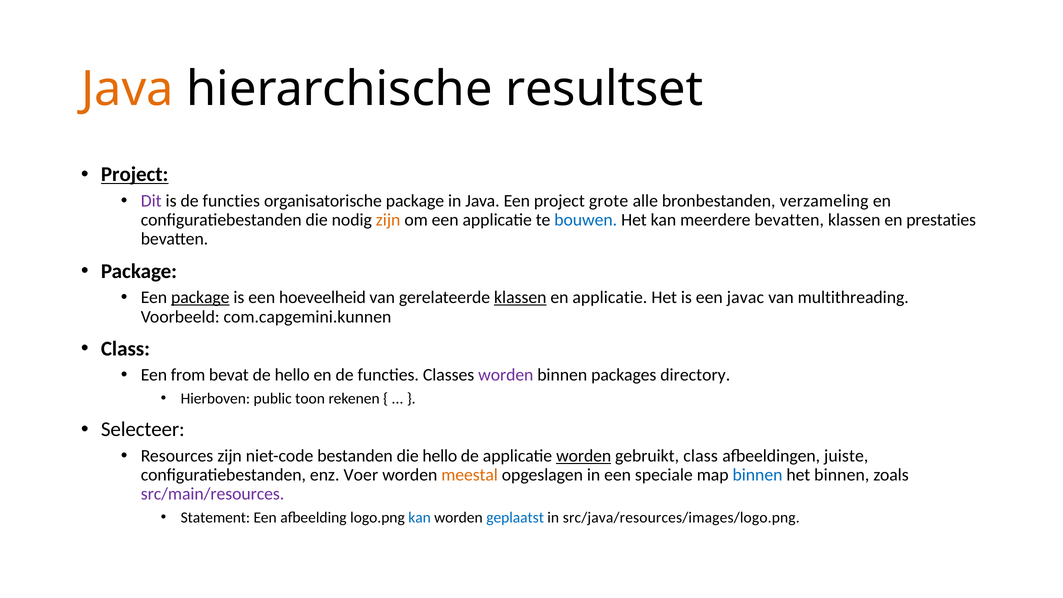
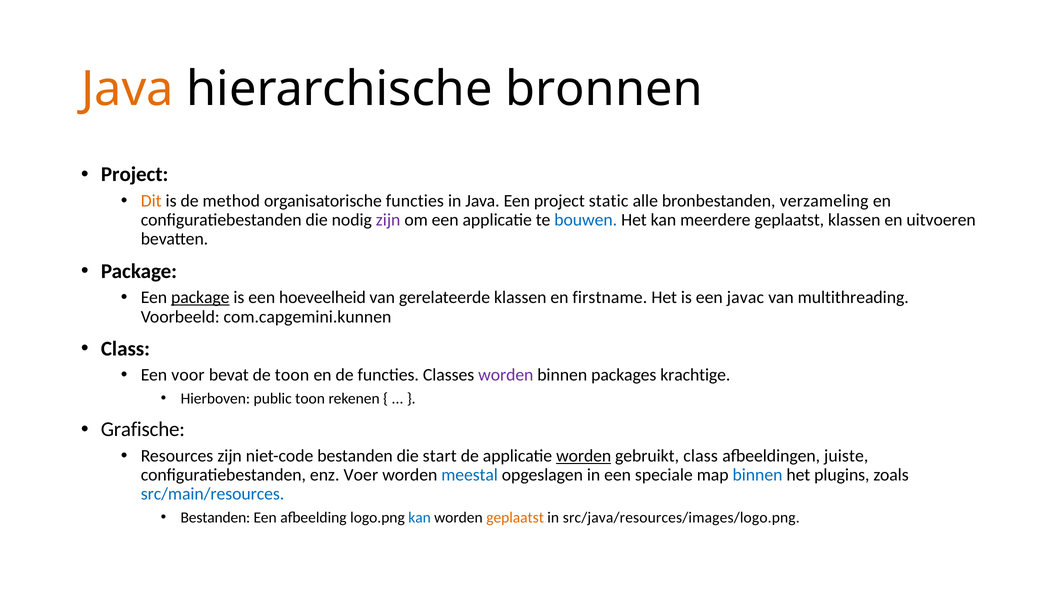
resultset: resultset -> bronnen (604, 89)
Project underline: present -> none (135, 174)
Dit colour: purple -> orange (151, 201)
is de functies: functies -> method (231, 201)
organisatorische package: package -> functies (415, 201)
grote: grote -> static (609, 201)
zijn colour: orange -> purple (388, 220)
meerdere bevatten: bevatten -> geplaatst (789, 220)
prestaties: prestaties -> uitvoeren (941, 220)
klassen underline: present -> none (520, 298)
en applicatie: applicatie -> firstname (610, 298)
from: from -> voor (188, 375)
de hello: hello -> toon (292, 375)
directory: directory -> krachtige (695, 375)
Selecteer: Selecteer -> Grafische (143, 429)
die hello: hello -> start (440, 456)
meestal colour: orange -> blue (470, 475)
het binnen: binnen -> plugins (842, 475)
src/main/resources colour: purple -> blue (213, 494)
Statement: Statement -> Bestanden (215, 518)
geplaatst colour: blue -> orange (515, 518)
